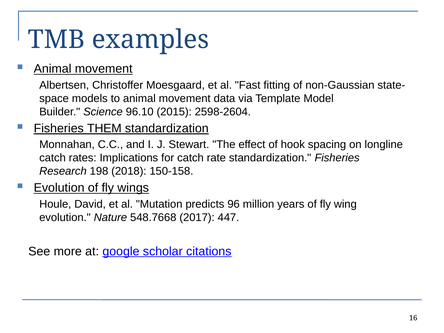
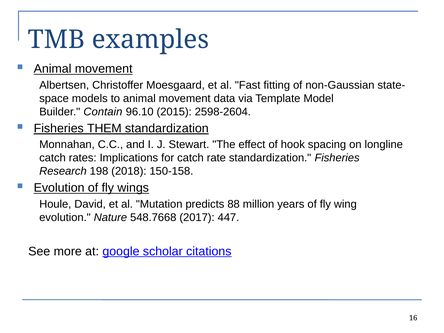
Science: Science -> Contain (103, 112)
96: 96 -> 88 (234, 204)
